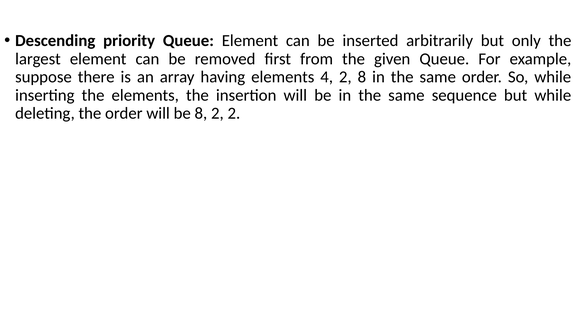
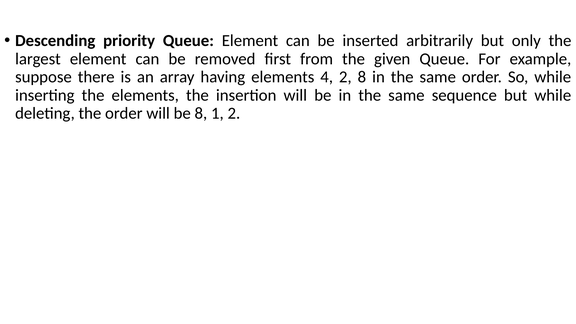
8 2: 2 -> 1 (217, 113)
